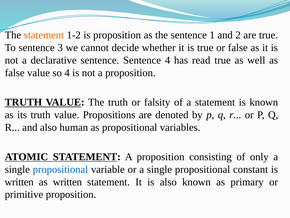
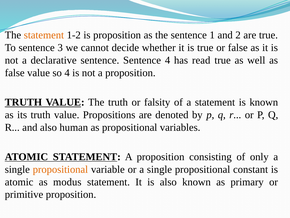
propositional colour: blue -> orange (60, 169)
written: written -> atomic (19, 182)
as written: written -> modus (67, 182)
